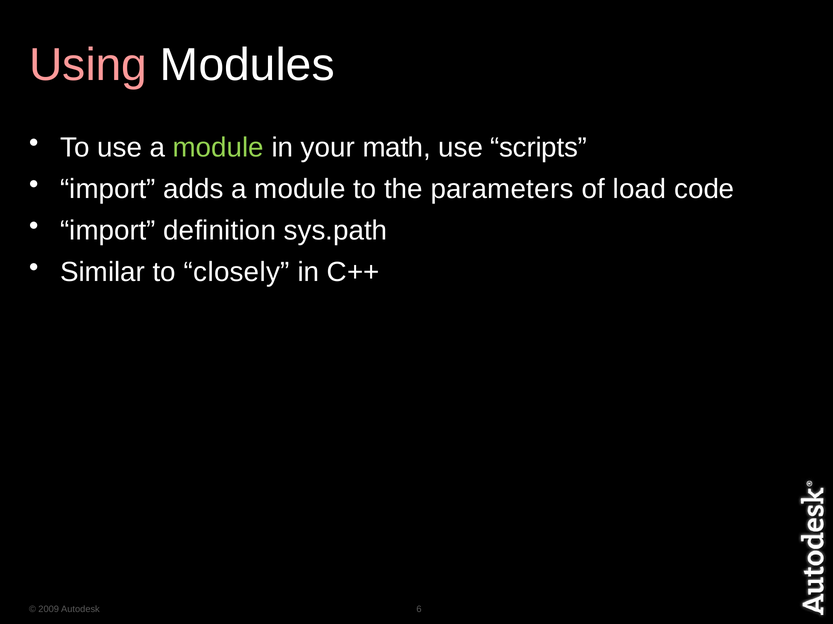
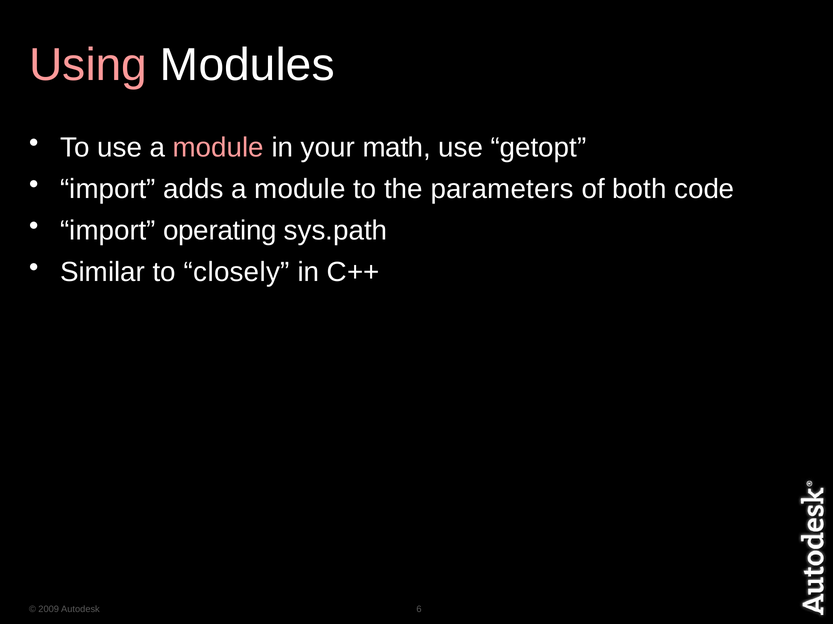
module colour: light green -> pink (218, 148)
scripts: scripts -> getopt (538, 148)
load: load -> both (639, 189)
definition: definition -> operating (220, 231)
